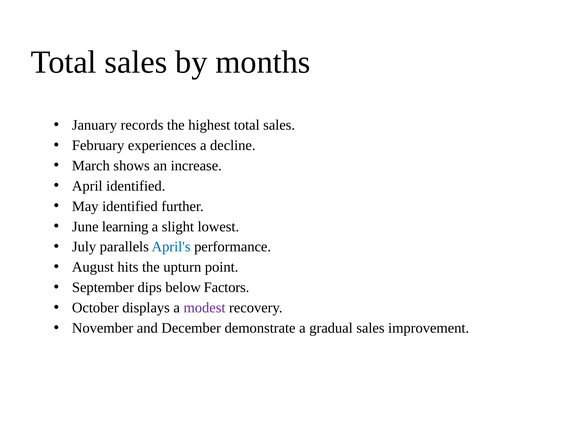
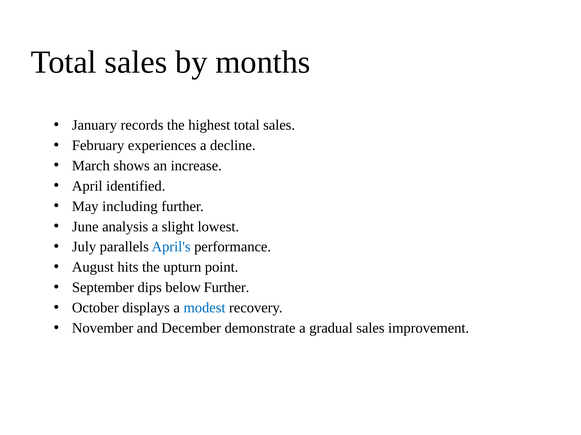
May identified: identified -> including (130, 207)
learning: learning -> analysis (125, 227)
below Factors: Factors -> Further (227, 288)
modest colour: purple -> blue (204, 308)
